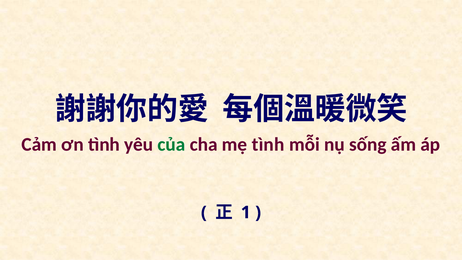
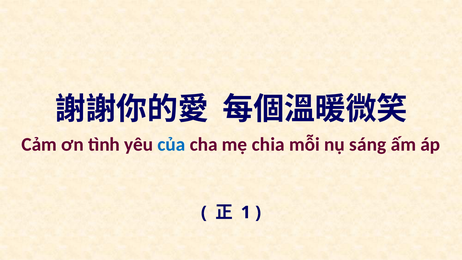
của colour: green -> blue (171, 144)
mẹ tình: tình -> chia (268, 144)
sống: sống -> sáng (368, 144)
